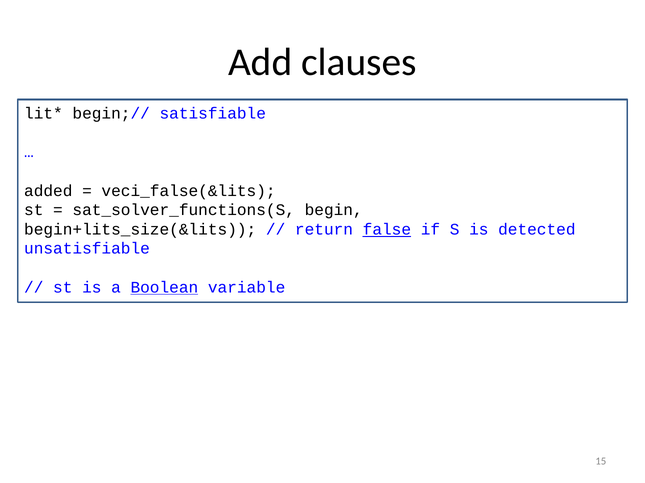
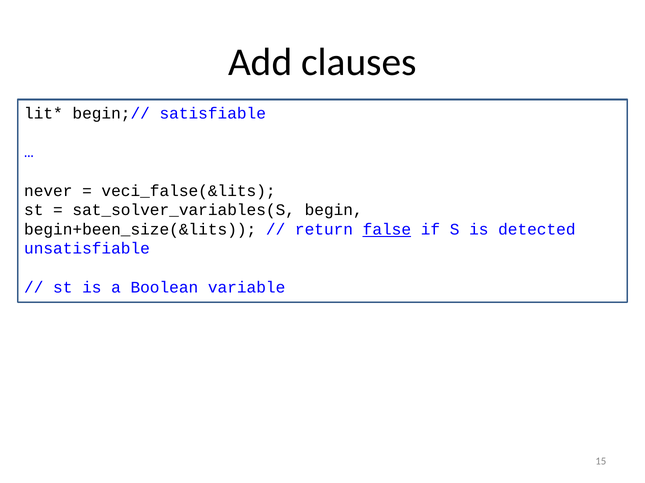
added: added -> never (48, 191)
sat_solver_functions(S: sat_solver_functions(S -> sat_solver_variables(S (184, 210)
begin+lits_size(&lits: begin+lits_size(&lits -> begin+been_size(&lits (140, 230)
Boolean underline: present -> none (164, 288)
